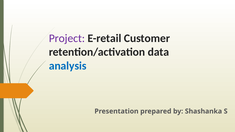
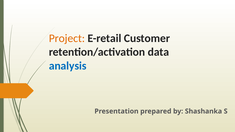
Project colour: purple -> orange (67, 38)
